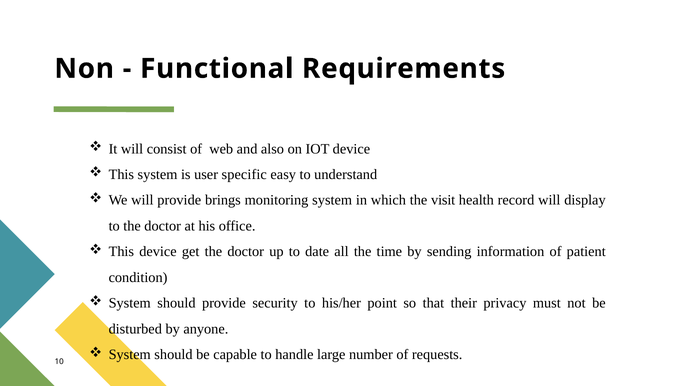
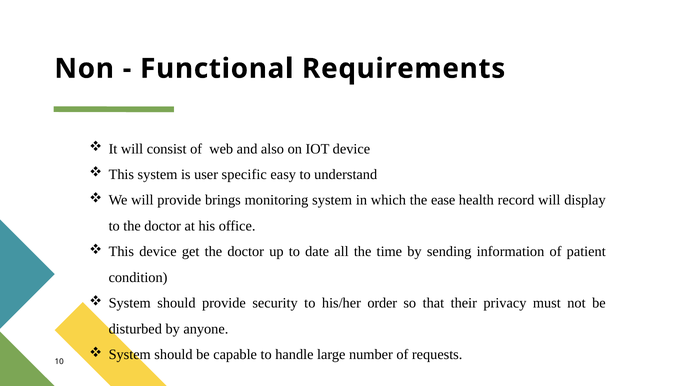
visit: visit -> ease (443, 200)
point: point -> order (382, 304)
